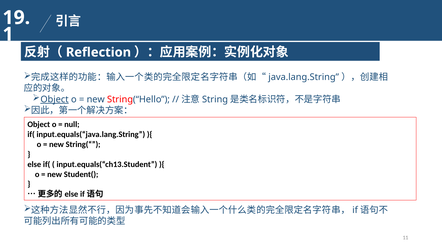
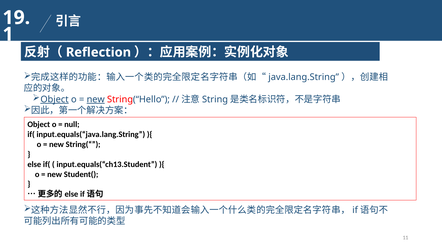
new underline: none -> present (96, 99)
